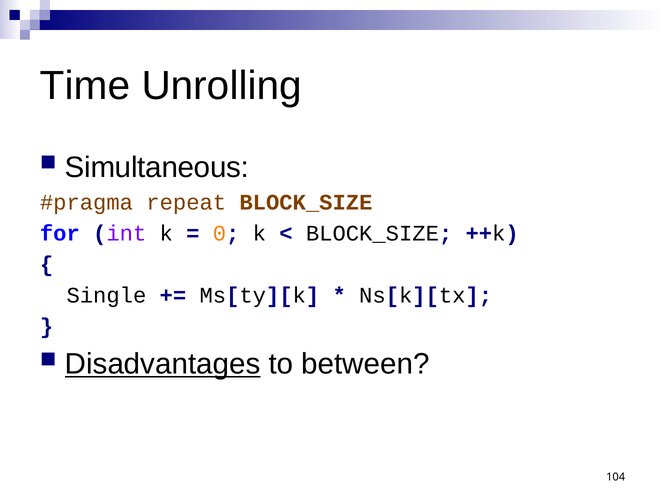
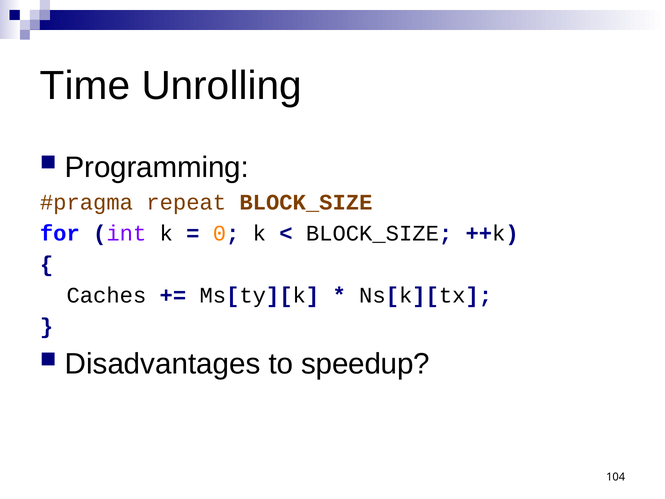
Simultaneous: Simultaneous -> Programming (157, 167)
Single: Single -> Caches (106, 295)
Disadvantages underline: present -> none (163, 364)
between: between -> speedup (366, 364)
